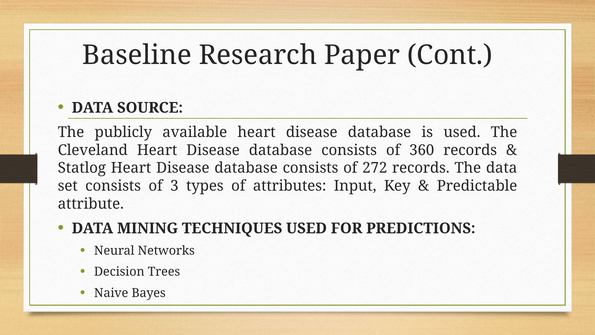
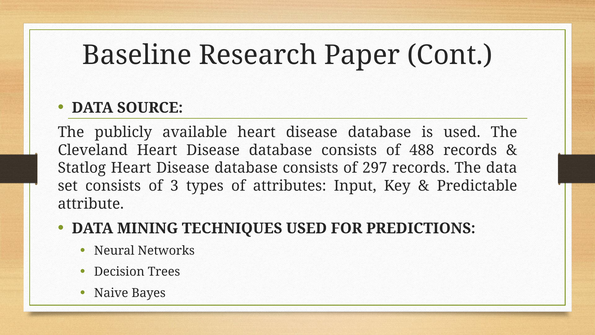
360: 360 -> 488 (422, 150)
272: 272 -> 297 (375, 168)
